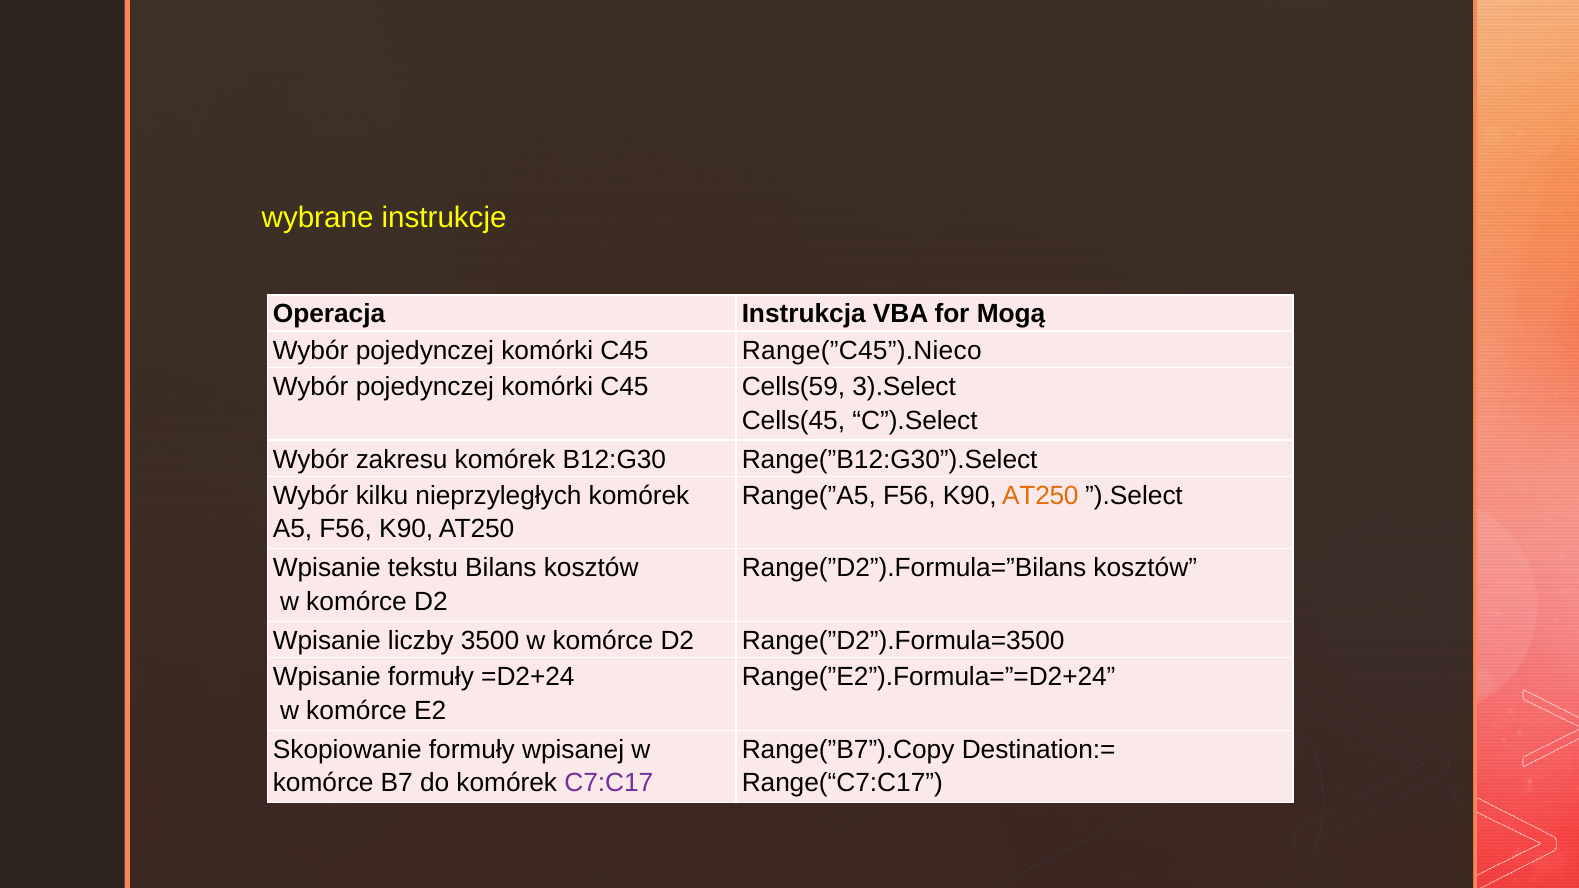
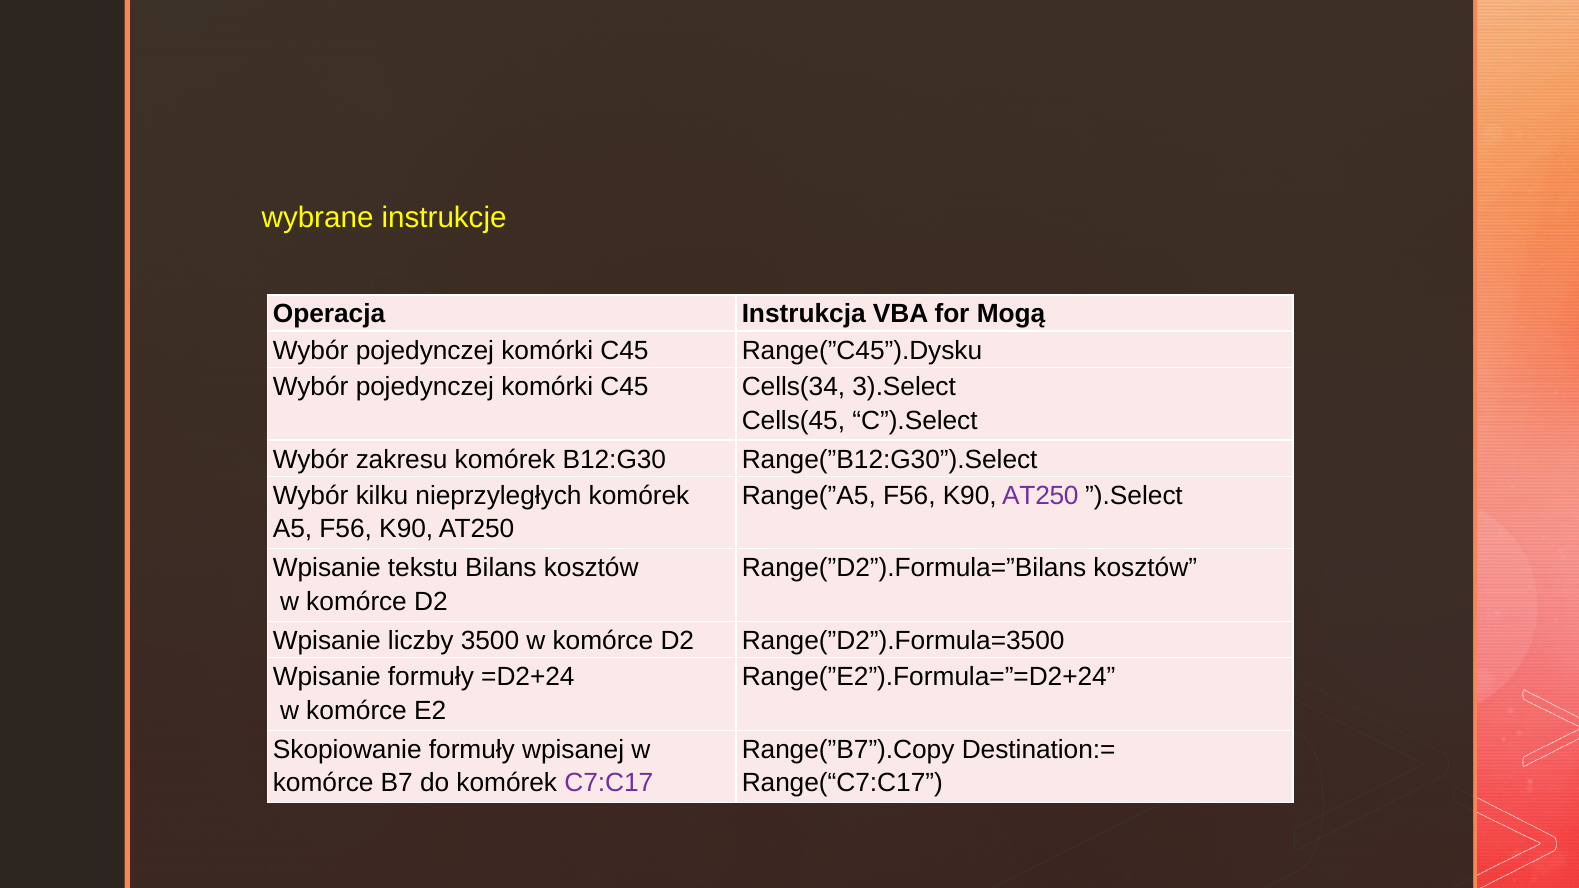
Range(”C45”).Nieco: Range(”C45”).Nieco -> Range(”C45”).Dysku (862, 351)
Cells(59: Cells(59 -> Cells(34 (793, 387)
AT250 colour: orange -> purple (1040, 496)
